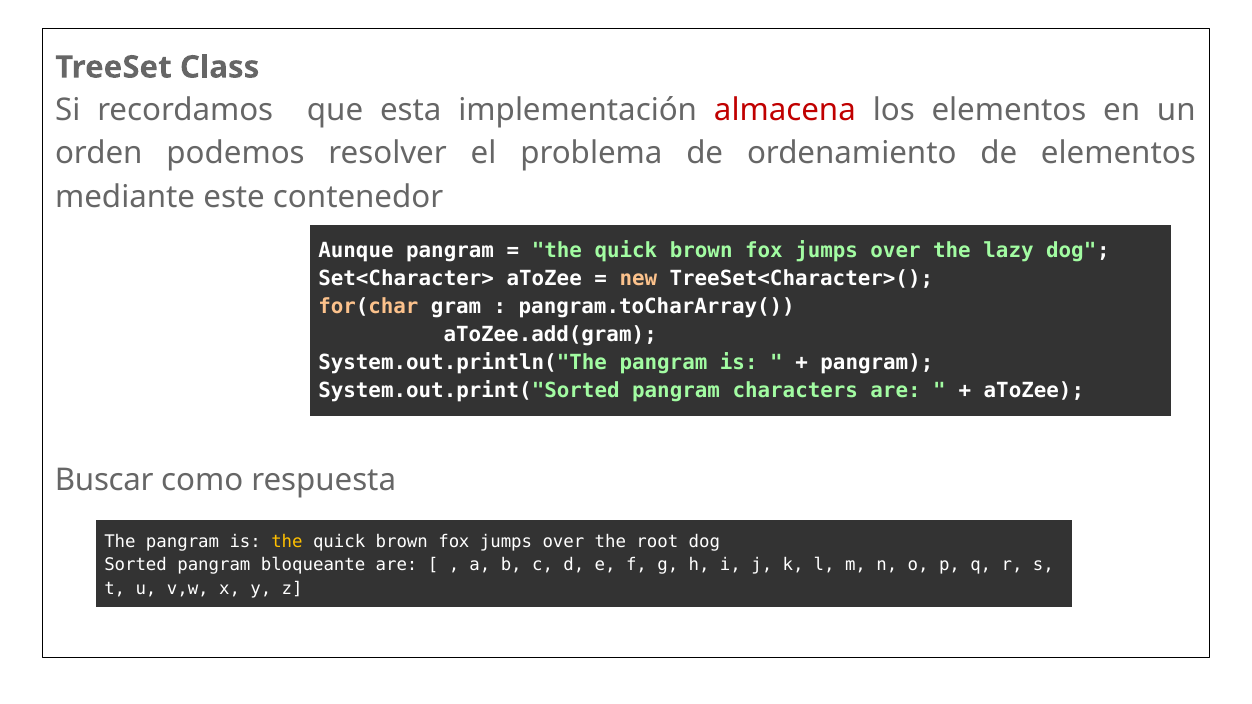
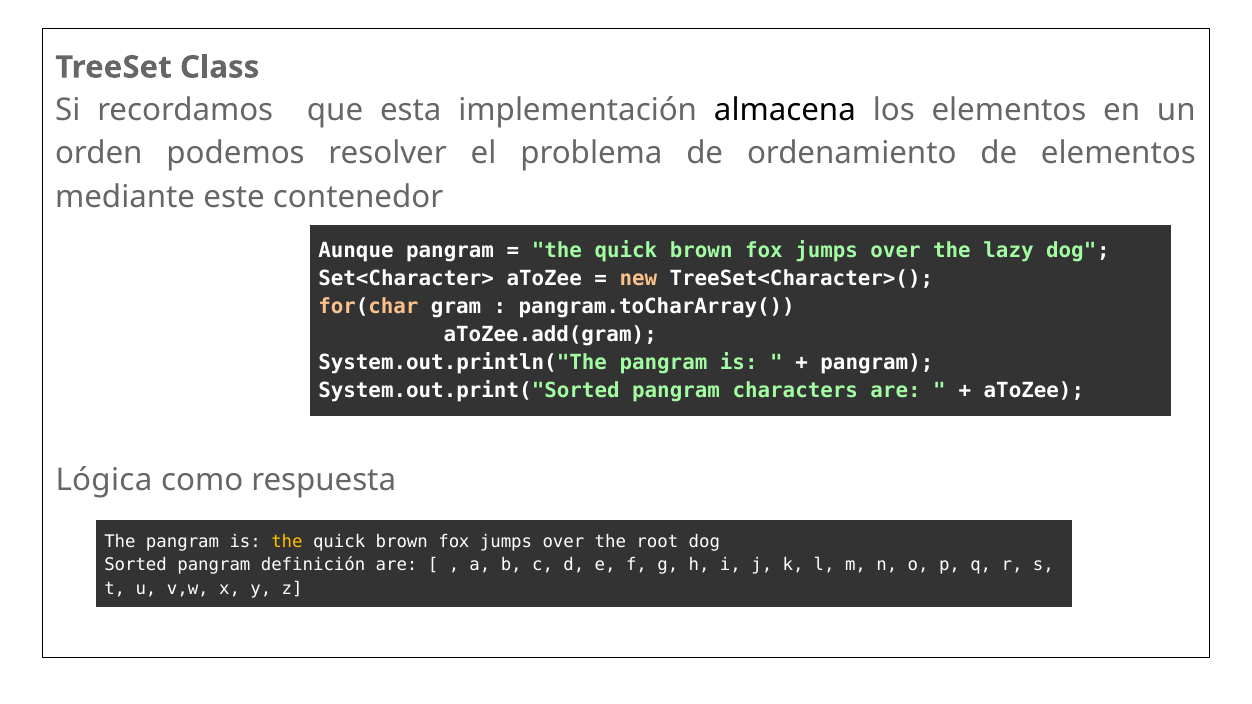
almacena colour: red -> black (785, 110)
Buscar: Buscar -> Lógica (104, 481)
bloqueante: bloqueante -> definición (313, 565)
